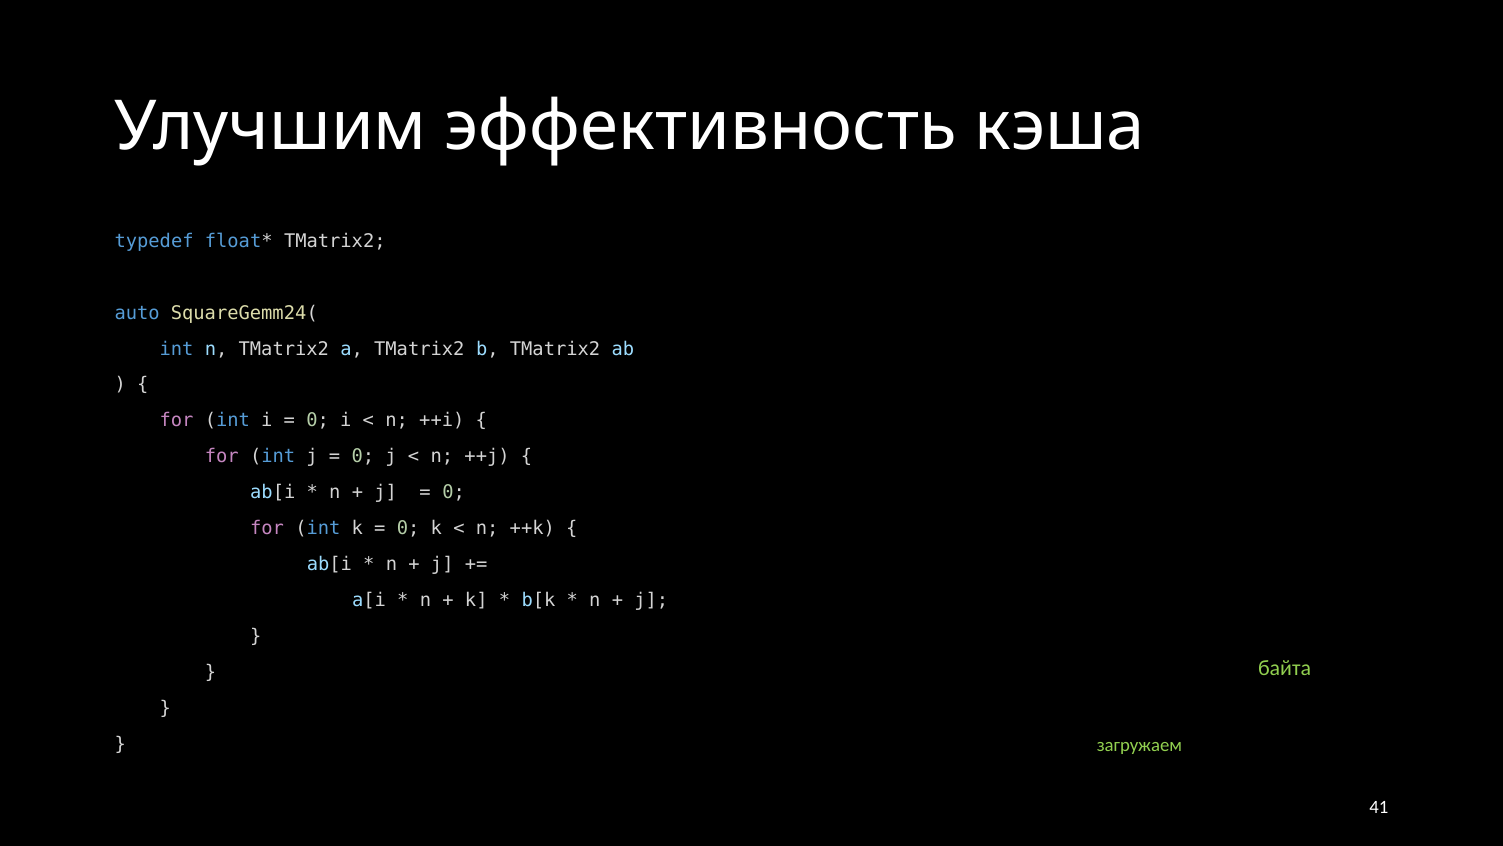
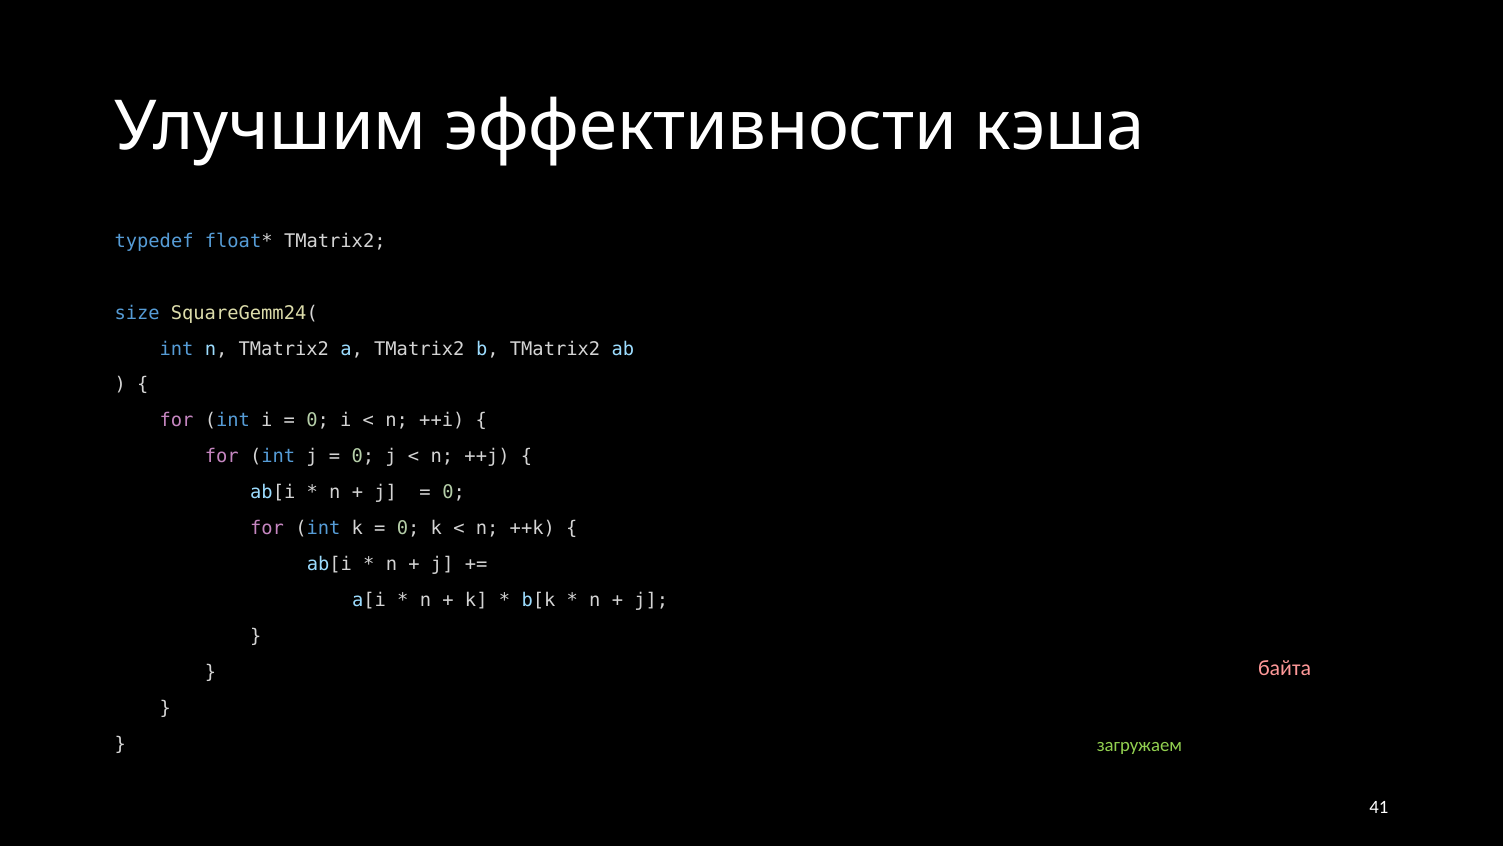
эффективность: эффективность -> эффективности (701, 126)
auto: auto -> size (137, 313)
байта colour: light green -> pink (1285, 668)
